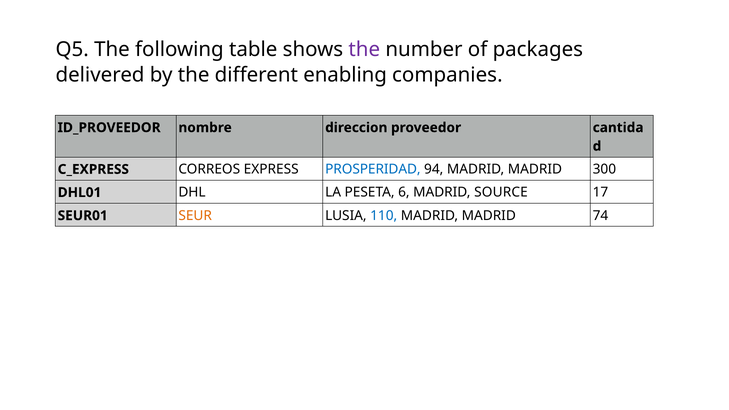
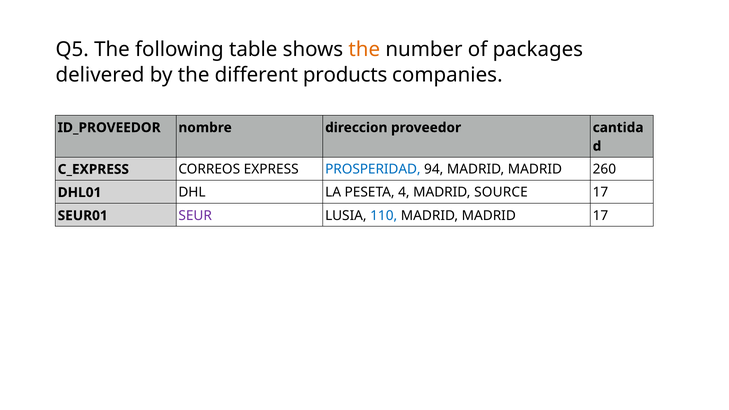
the colour: purple -> orange (364, 50)
enabling: enabling -> products (345, 75)
300: 300 -> 260 (604, 169)
6: 6 -> 4 (404, 193)
SEUR colour: orange -> purple (195, 216)
MADRID 74: 74 -> 17 (600, 216)
